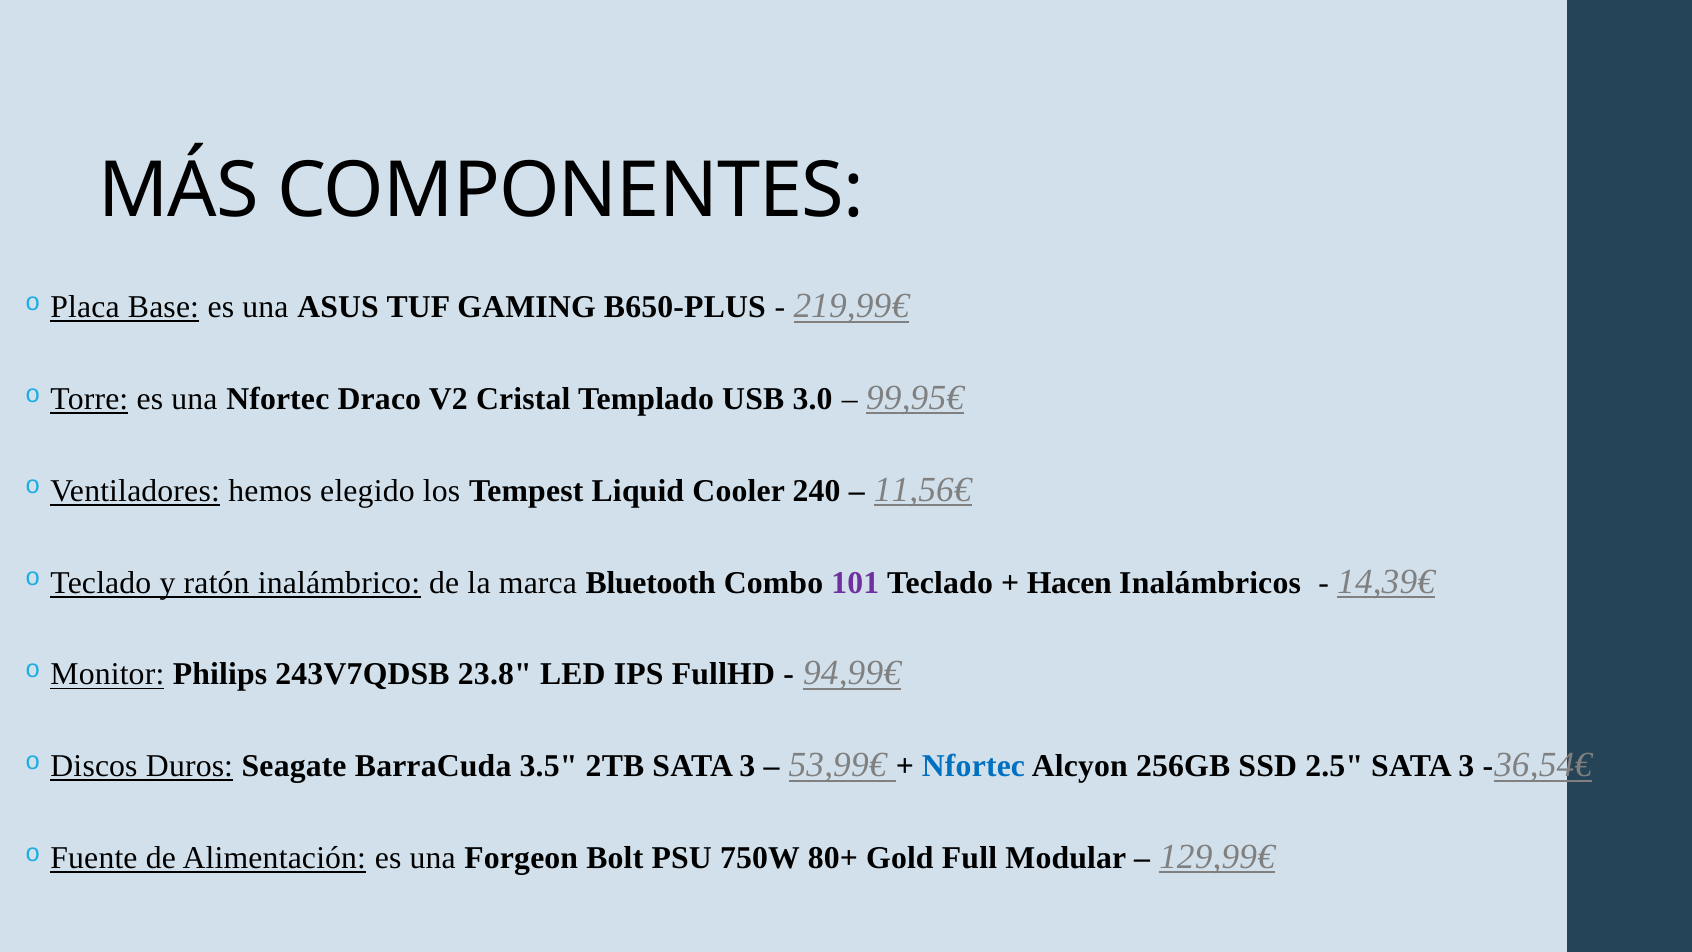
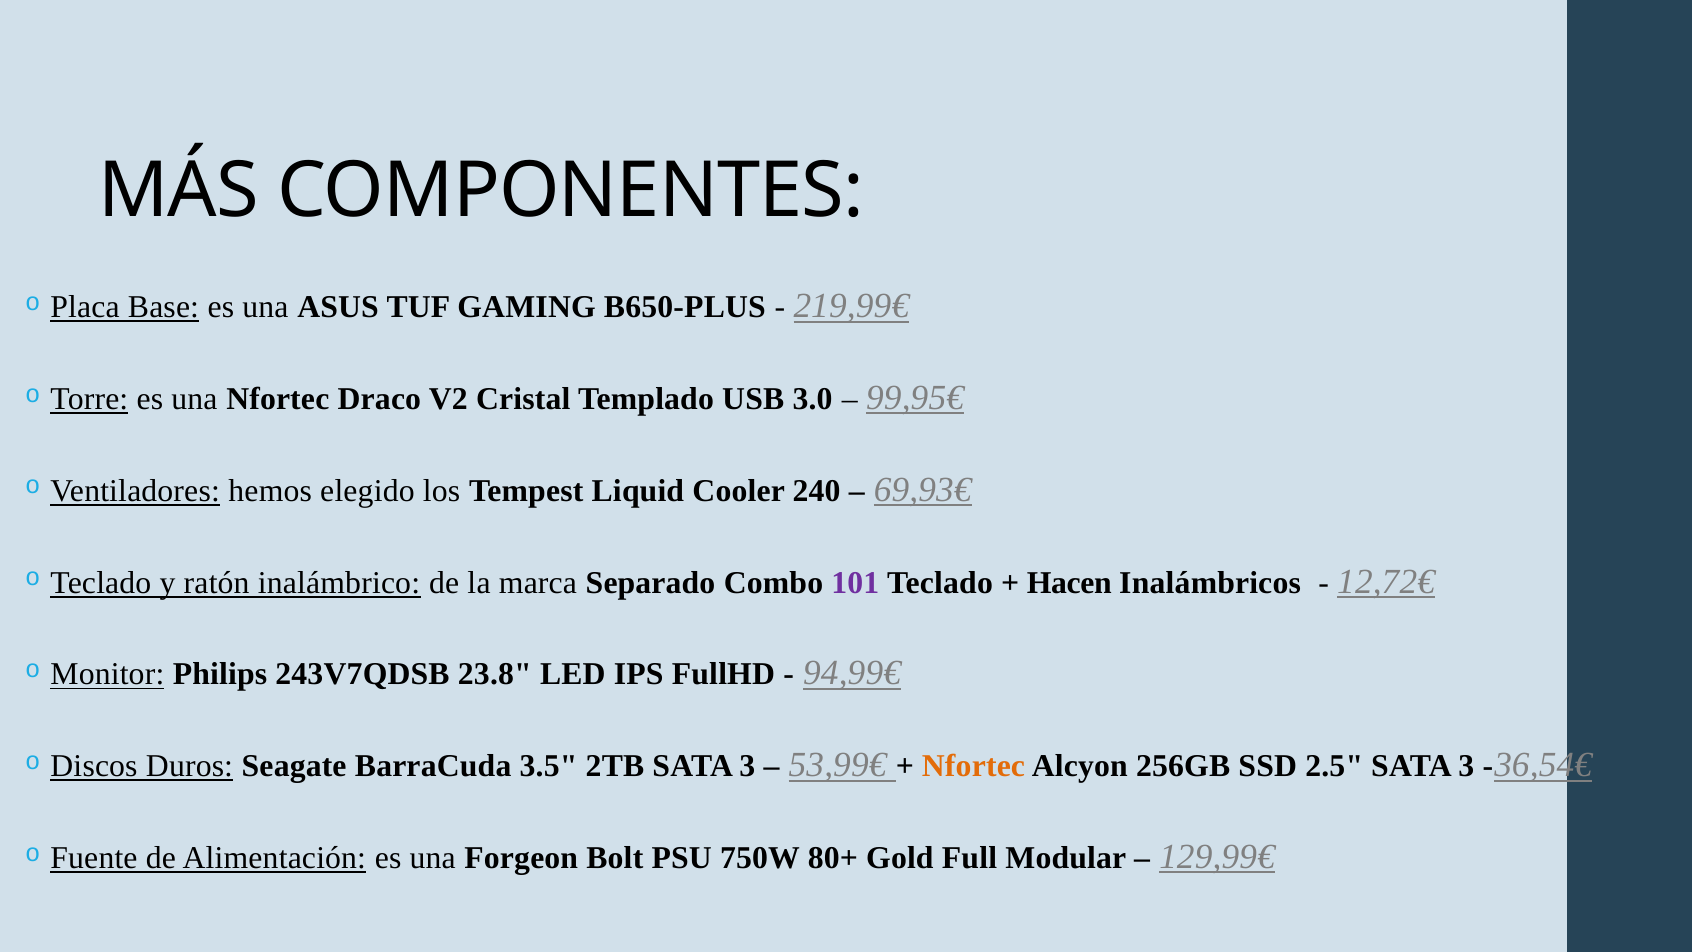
11,56€: 11,56€ -> 69,93€ (923, 490)
Bluetooth: Bluetooth -> Separado (651, 583)
14,39€: 14,39€ -> 12,72€ (1386, 581)
Nfortec colour: blue -> orange (973, 766)
